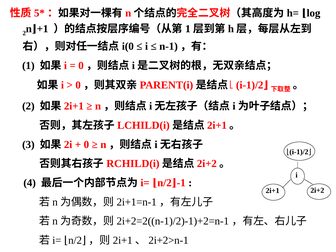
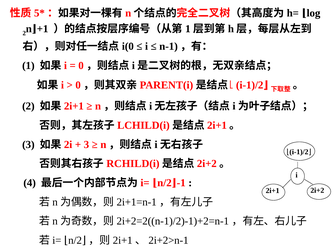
0: 0 -> 3 (86, 145)
